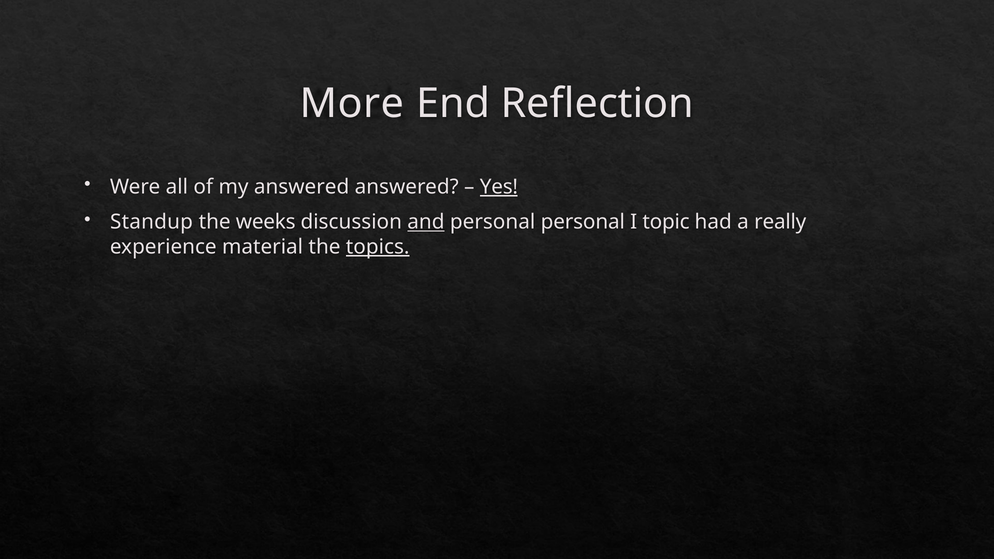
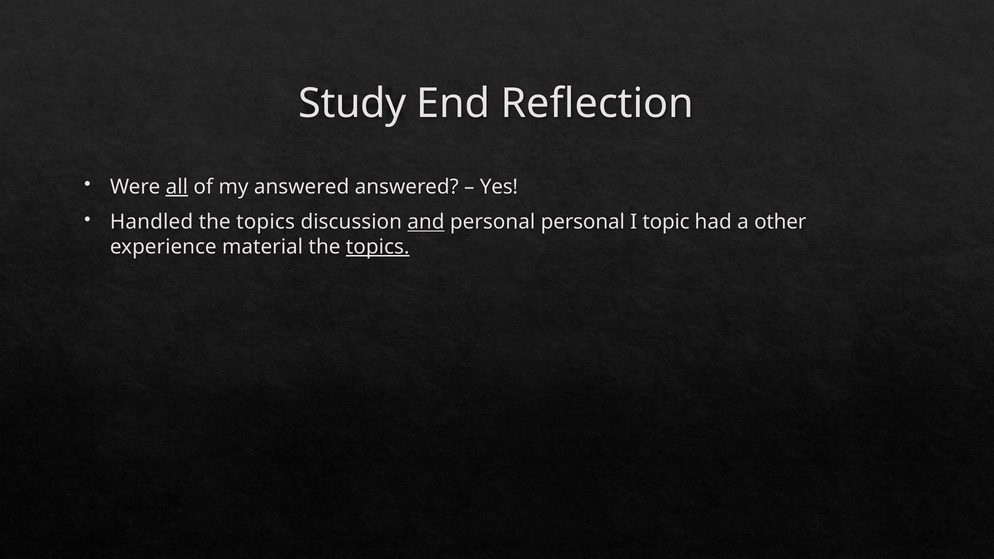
More: More -> Study (352, 104)
all underline: none -> present (177, 187)
Yes underline: present -> none (499, 187)
Standup: Standup -> Handled (152, 222)
weeks: weeks -> topics (266, 222)
really: really -> other (780, 222)
